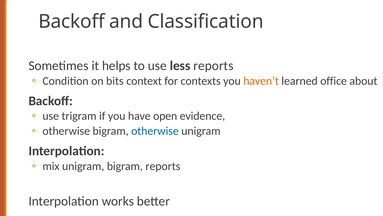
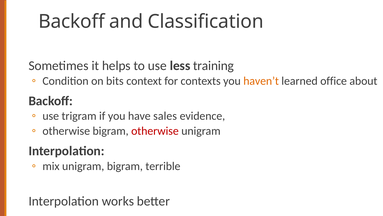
less reports: reports -> training (214, 66)
open: open -> sales (165, 116)
otherwise colour: blue -> red (155, 131)
bigram reports: reports -> terrible (163, 166)
